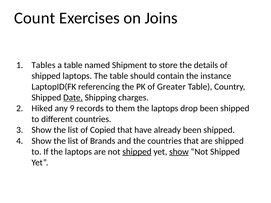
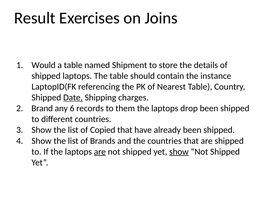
Count: Count -> Result (35, 18)
Tables: Tables -> Would (44, 65)
Greater: Greater -> Nearest (171, 87)
Hiked: Hiked -> Brand (42, 109)
9: 9 -> 6 (72, 109)
are underline: none -> present (100, 152)
shipped underline: present -> none (137, 152)
